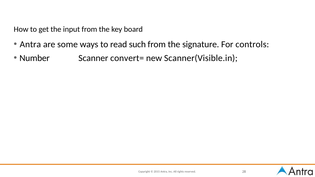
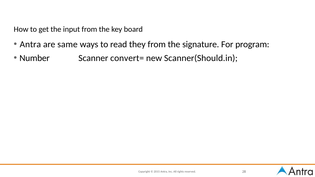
some: some -> same (68, 44)
such: such -> they (137, 44)
controls: controls -> program (252, 44)
Scanner(Visible.in: Scanner(Visible.in -> Scanner(Should.in (201, 58)
